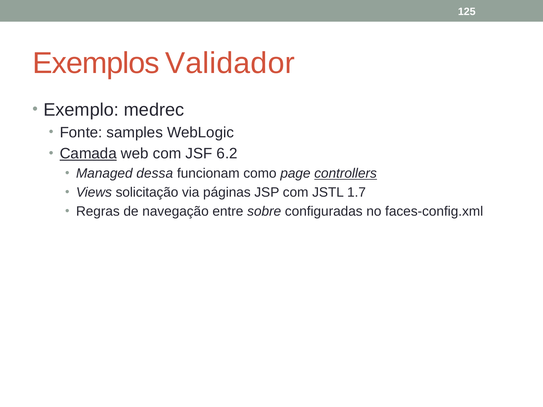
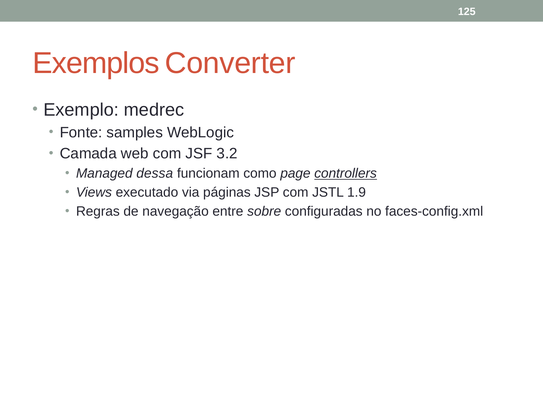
Validador: Validador -> Converter (230, 63)
Camada underline: present -> none (88, 154)
6.2: 6.2 -> 3.2 (227, 154)
solicitação: solicitação -> executado (147, 193)
1.7: 1.7 -> 1.9 (357, 193)
